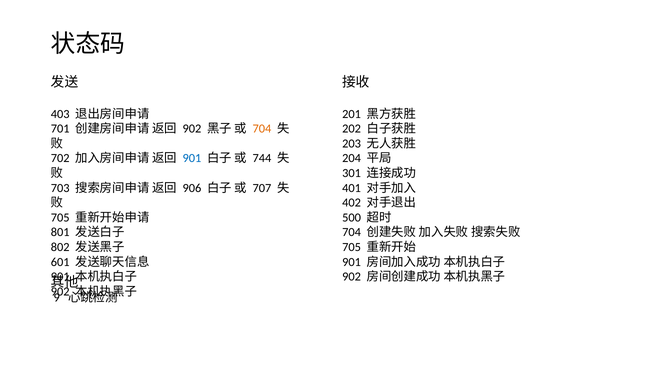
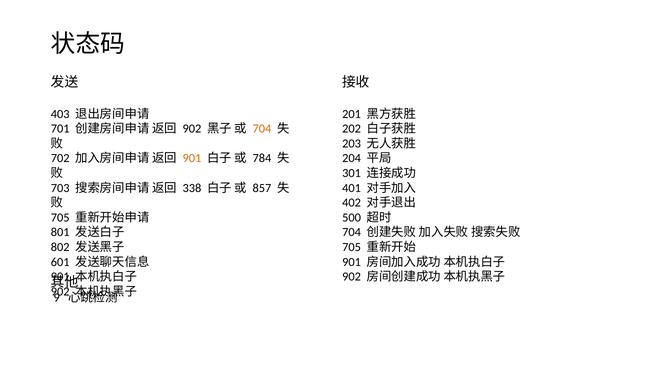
901 colour: blue -> orange (192, 159)
744: 744 -> 784 (262, 159)
906: 906 -> 338 (192, 188)
707: 707 -> 857 (262, 188)
